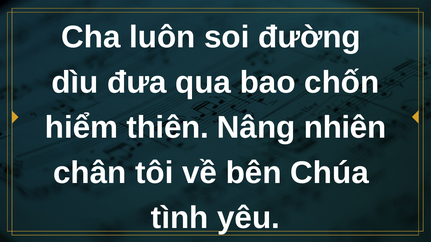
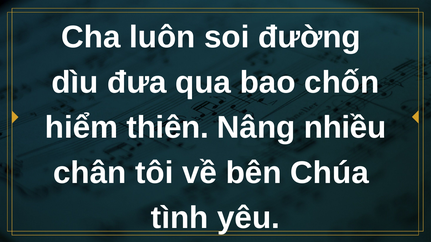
nhiên: nhiên -> nhiều (345, 128)
